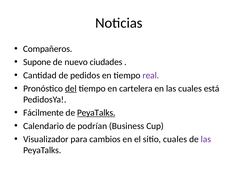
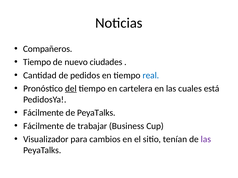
Supone: Supone -> Tiempo (37, 62)
real colour: purple -> blue (151, 76)
PeyaTalks underline: present -> none (96, 113)
Calendario: Calendario -> Fácilmente (44, 126)
podrían: podrían -> trabajar (92, 126)
sitio cuales: cuales -> tenían (175, 140)
